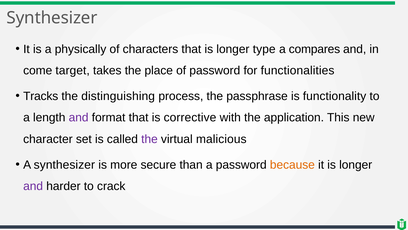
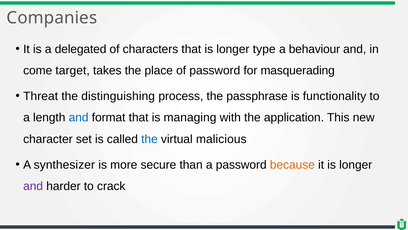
Synthesizer: Synthesizer -> Companies (52, 18)
physically: physically -> delegated (81, 49)
compares: compares -> behaviour (314, 49)
functionalities: functionalities -> masquerading (298, 70)
Tracks: Tracks -> Threat (41, 96)
and colour: purple -> blue (79, 117)
corrective: corrective -> managing (190, 117)
the colour: purple -> blue (149, 139)
